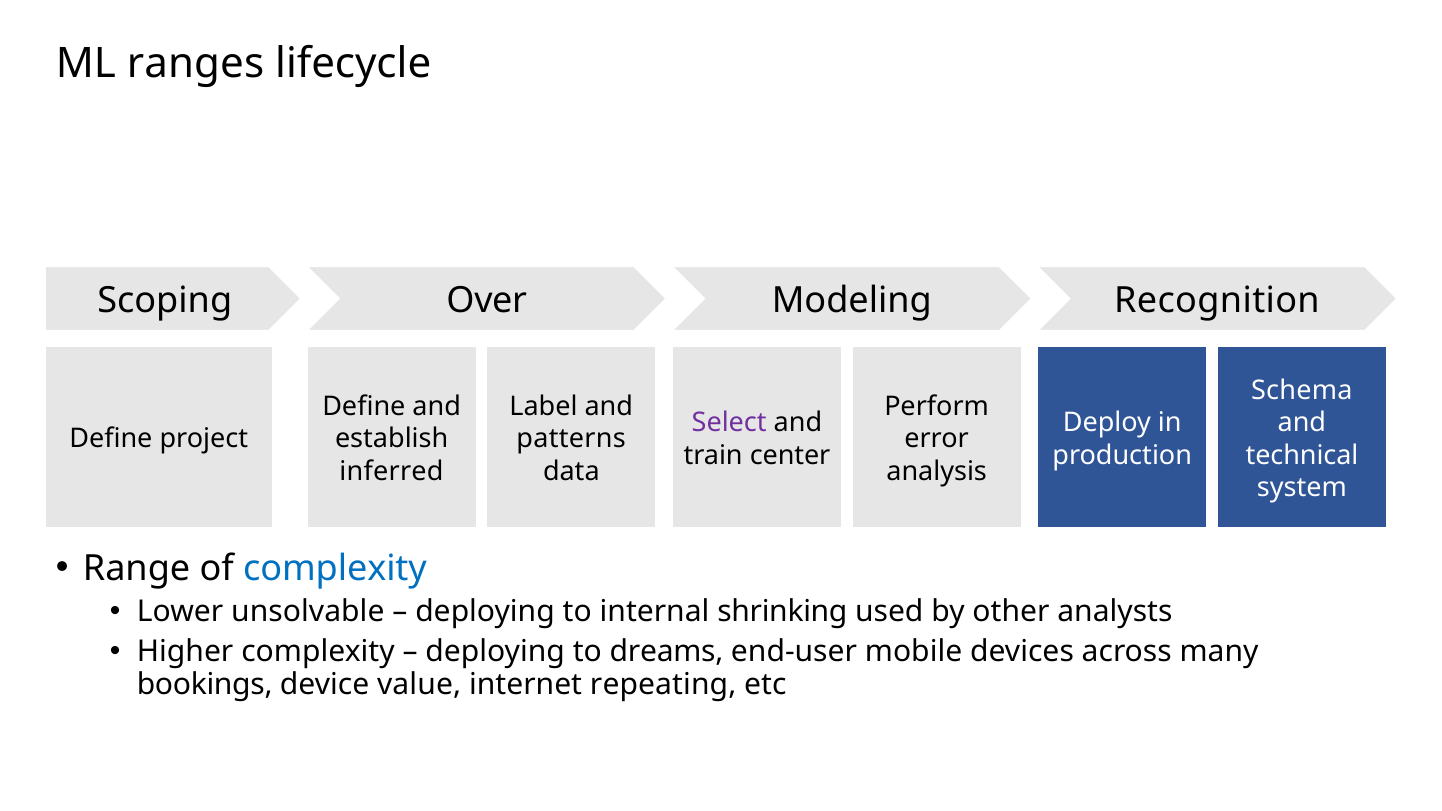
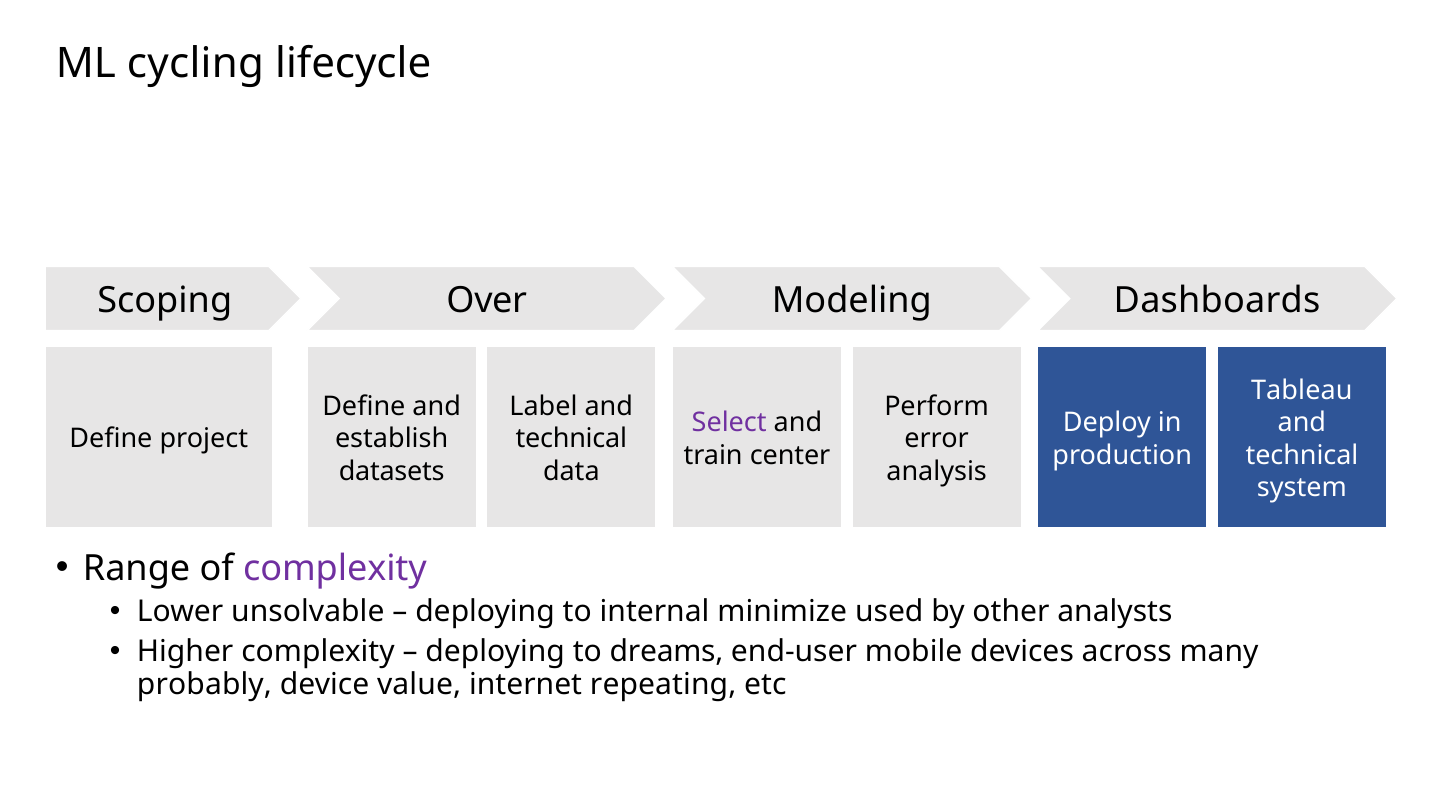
ranges: ranges -> cycling (195, 64)
Recognition: Recognition -> Dashboards (1217, 301)
Schema: Schema -> Tableau (1302, 390)
patterns: patterns -> technical (571, 439)
inferred: inferred -> datasets (392, 472)
complexity colour: blue -> purple (335, 569)
shrinking: shrinking -> minimize (782, 612)
bookings: bookings -> probably (204, 684)
